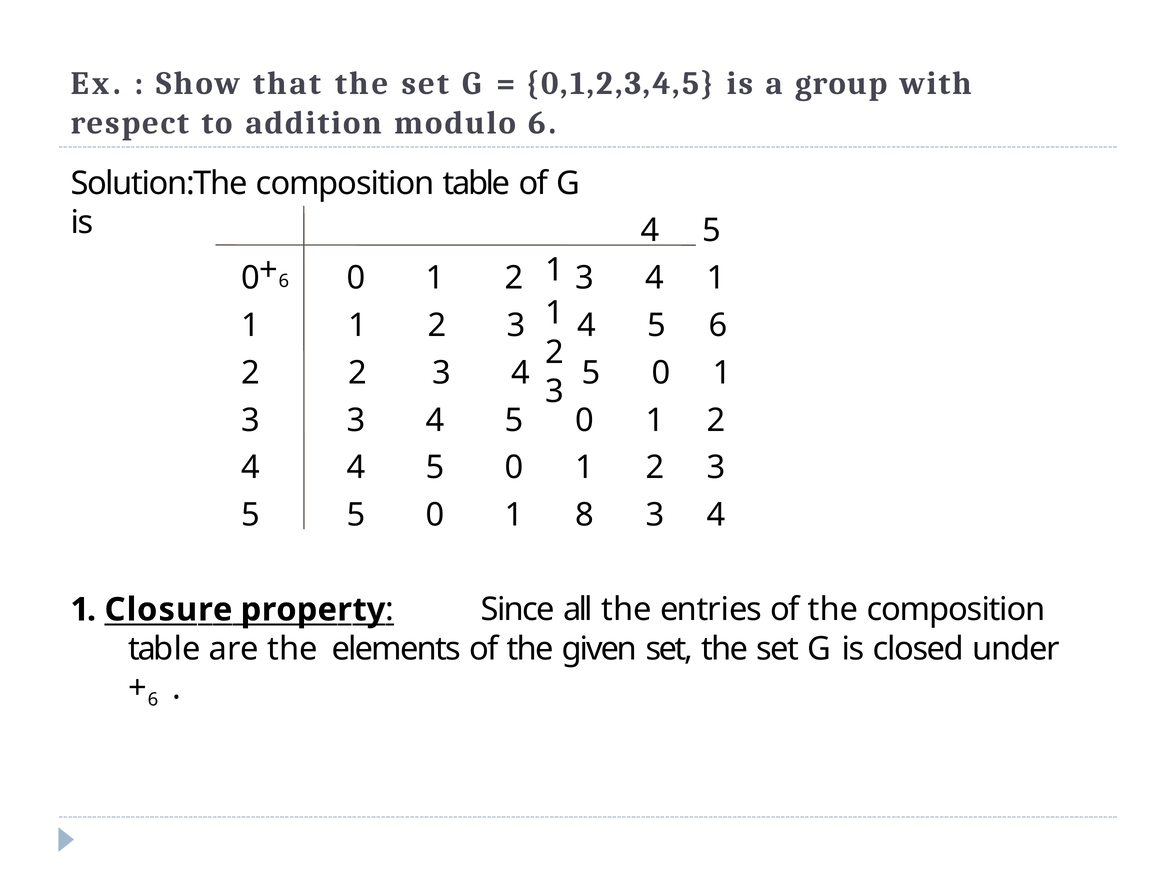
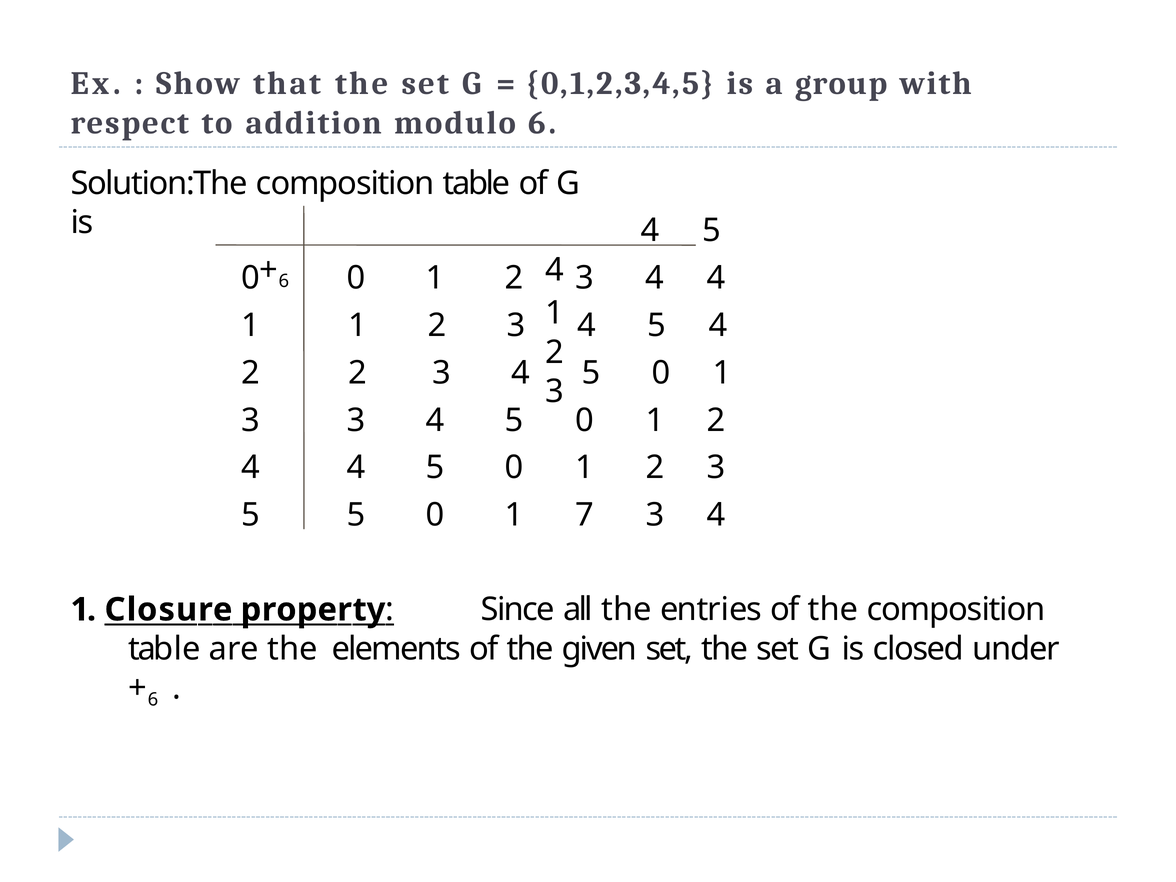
6 1: 1 -> 4 (555, 270)
2 3 4 1: 1 -> 4 (716, 278)
6: 6 -> 4 (718, 325)
8: 8 -> 7 (584, 515)
